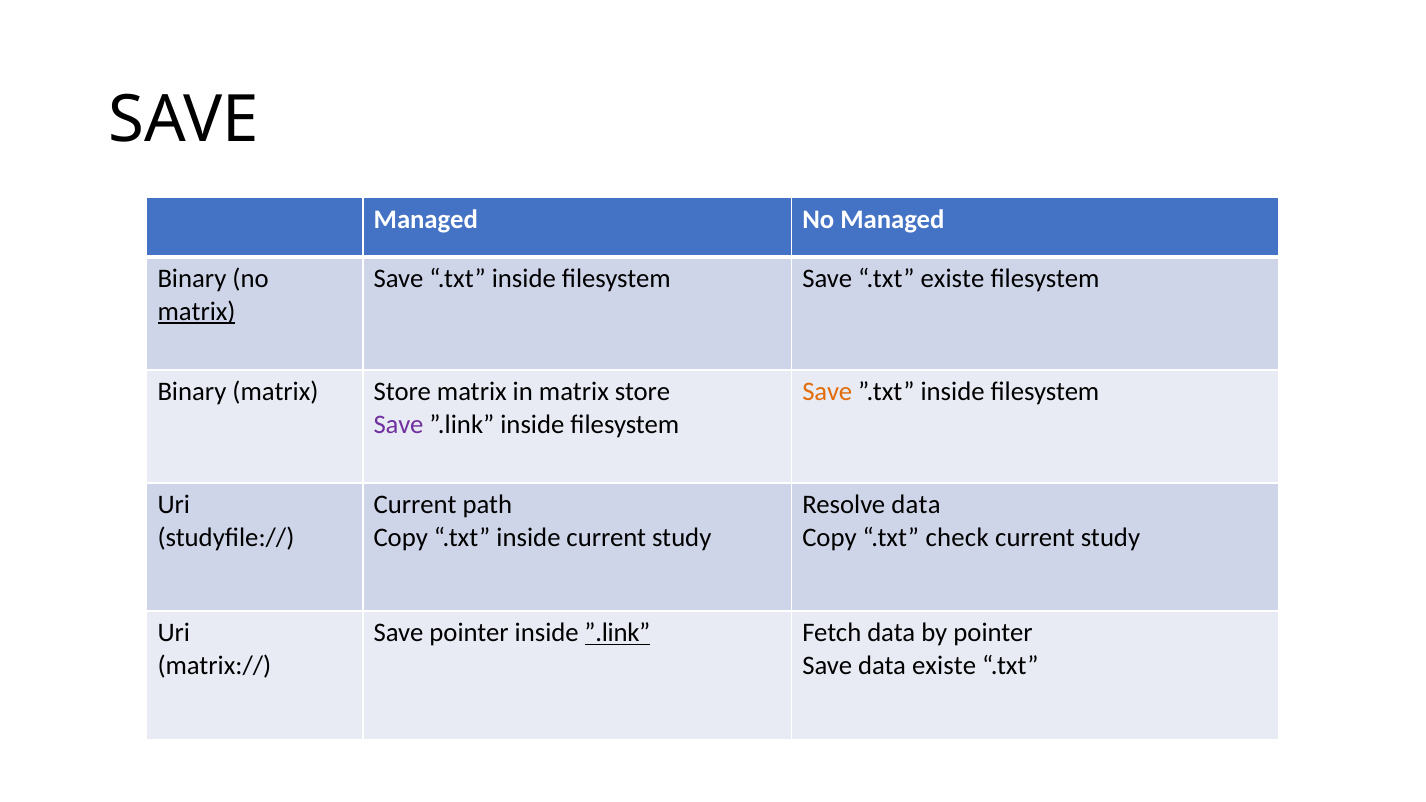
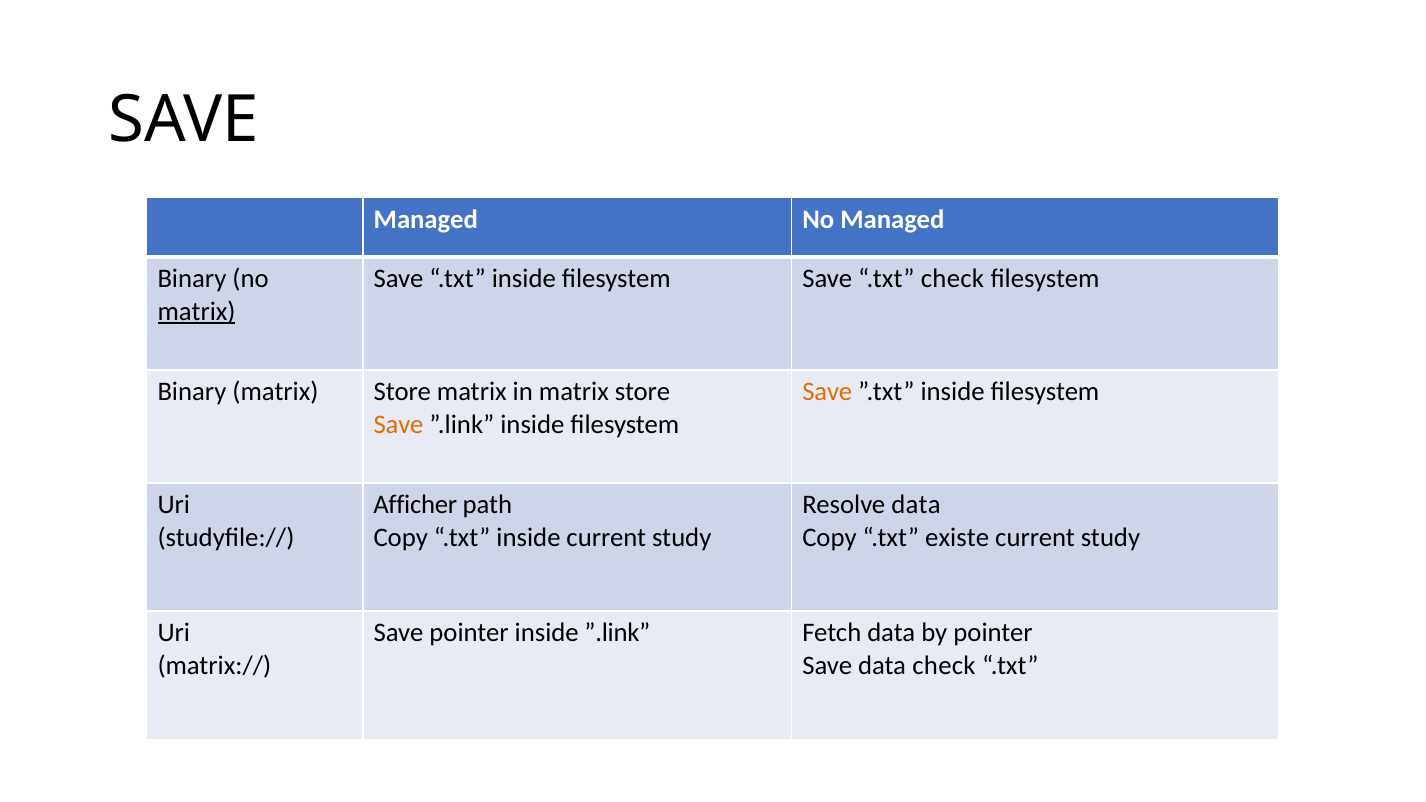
.txt existe: existe -> check (952, 279)
Save colour: purple -> orange (399, 425)
Current: Current -> Afficher (415, 505)
check: check -> existe (957, 538)
”.link underline: present -> none (617, 633)
data existe: existe -> check (944, 666)
